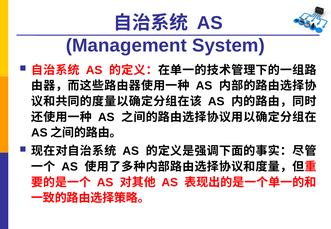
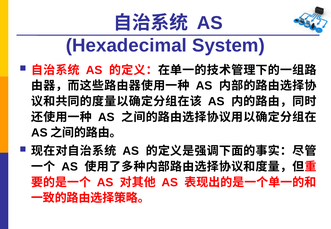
Management: Management -> Hexadecimal (126, 45)
